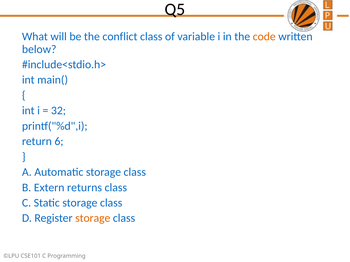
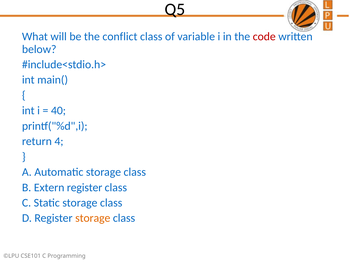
code colour: orange -> red (264, 37)
32: 32 -> 40 (58, 111)
6: 6 -> 4 (59, 142)
Extern returns: returns -> register (85, 188)
